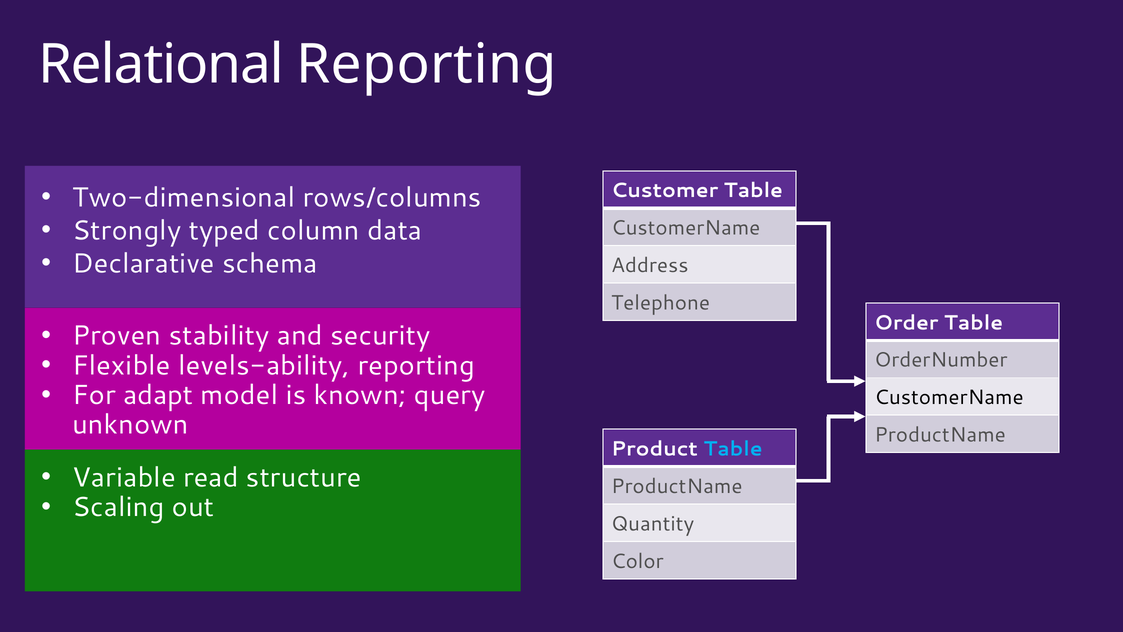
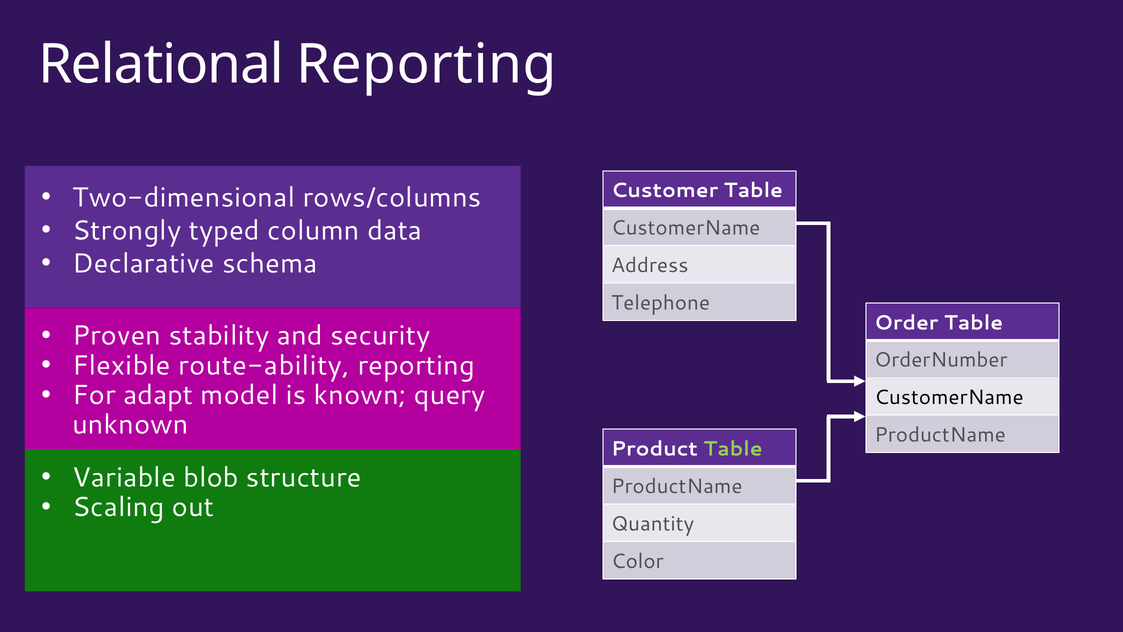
levels-ability: levels-ability -> route-ability (264, 365)
Table colour: light blue -> light green (733, 449)
read: read -> blob (211, 477)
